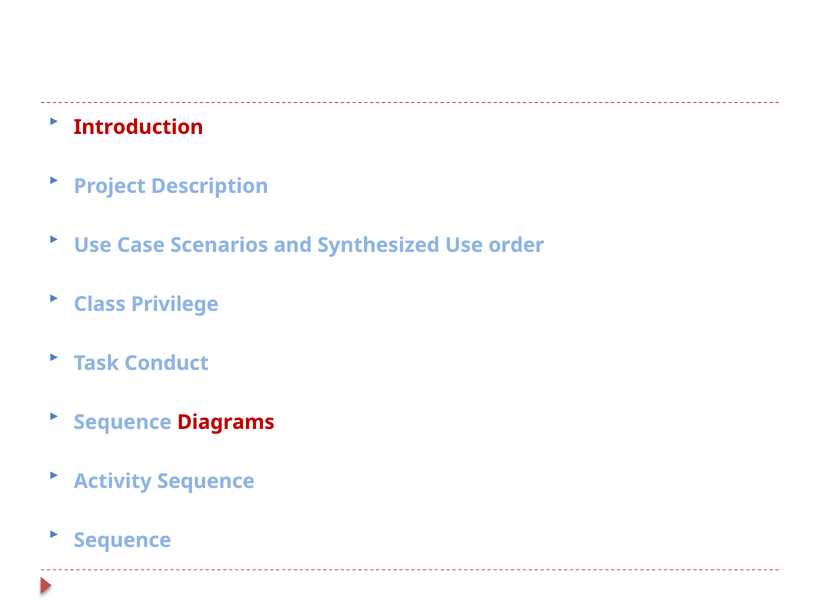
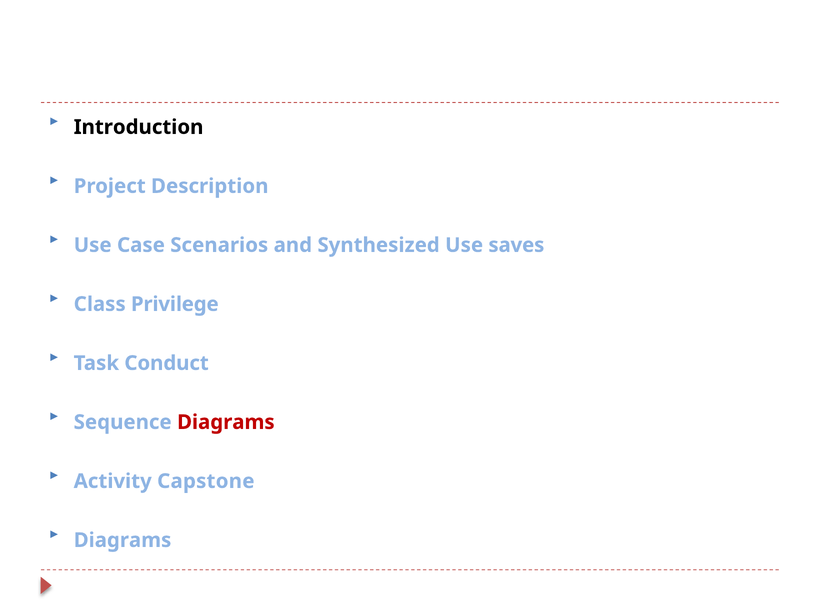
Introduction colour: red -> black (139, 127)
order: order -> saves (516, 245)
Activity Sequence: Sequence -> Capstone (206, 481)
Sequence: Sequence -> Diagrams (123, 540)
